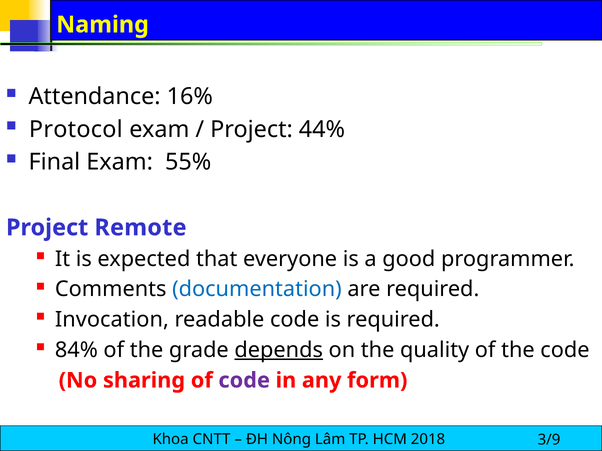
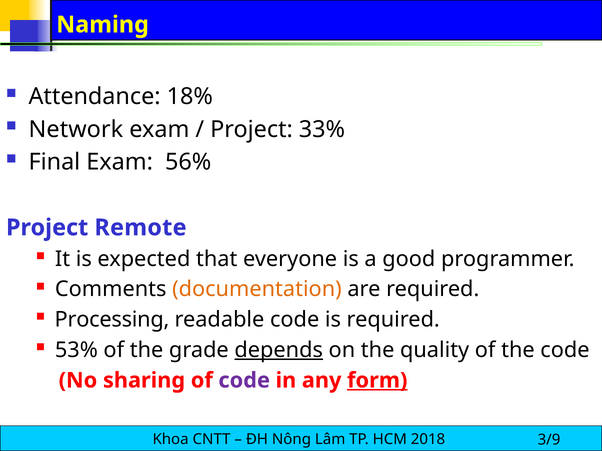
16%: 16% -> 18% (190, 97)
Protocol: Protocol -> Network (76, 129)
44%: 44% -> 33% (322, 129)
55%: 55% -> 56% (188, 162)
documentation colour: blue -> orange (257, 290)
Invocation: Invocation -> Processing (112, 320)
84%: 84% -> 53% (76, 350)
form underline: none -> present (377, 381)
